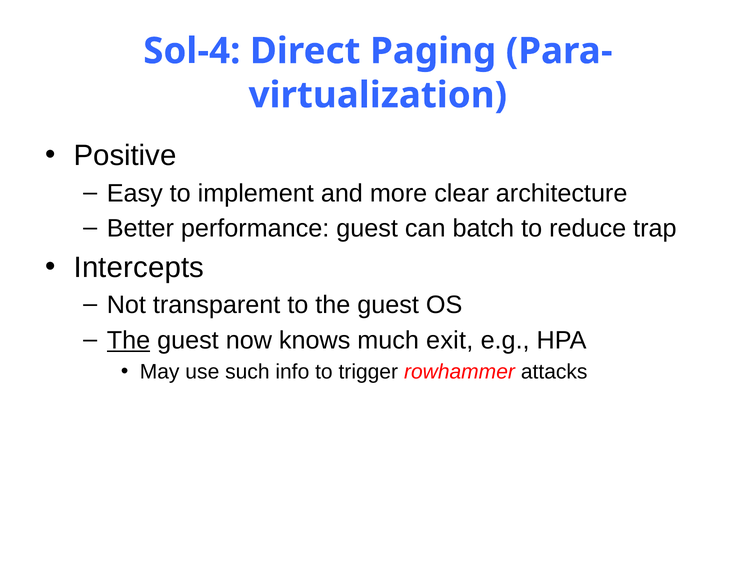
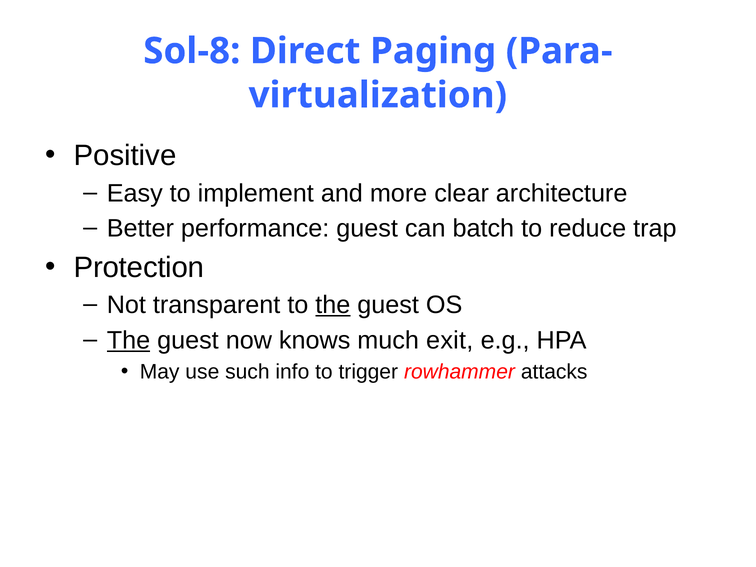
Sol-4: Sol-4 -> Sol-8 (192, 51)
Intercepts: Intercepts -> Protection (139, 268)
the underline: none -> present (333, 305)
